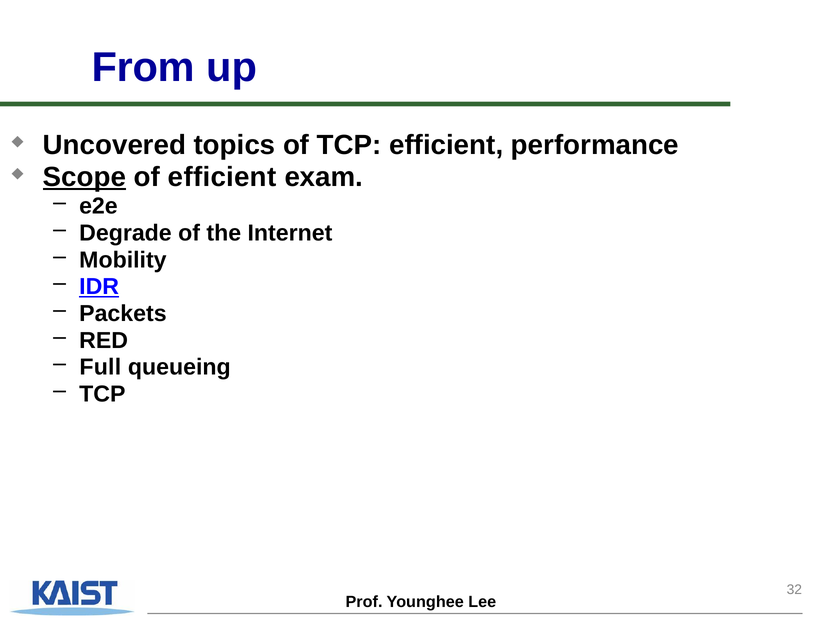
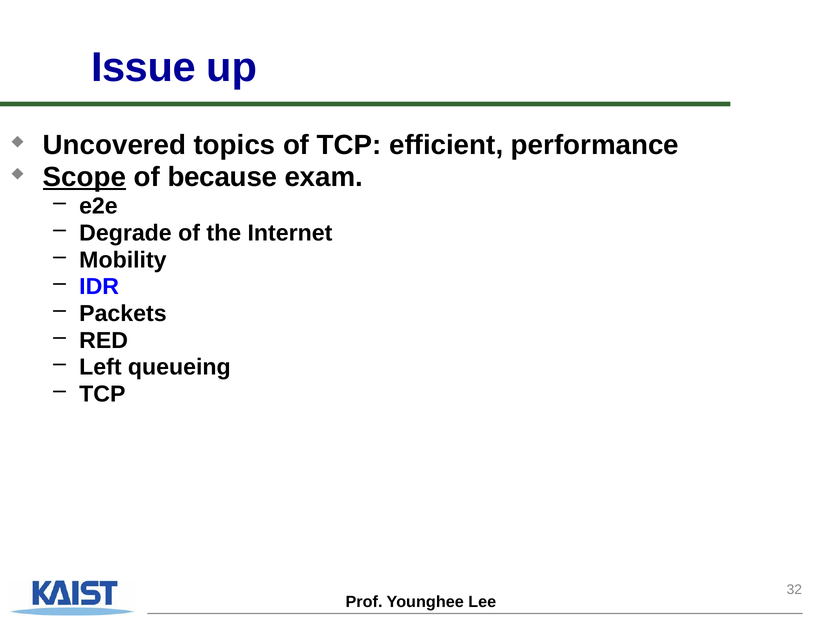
From: From -> Issue (143, 67)
of efficient: efficient -> because (222, 177)
IDR underline: present -> none (99, 287)
Full: Full -> Left (100, 367)
